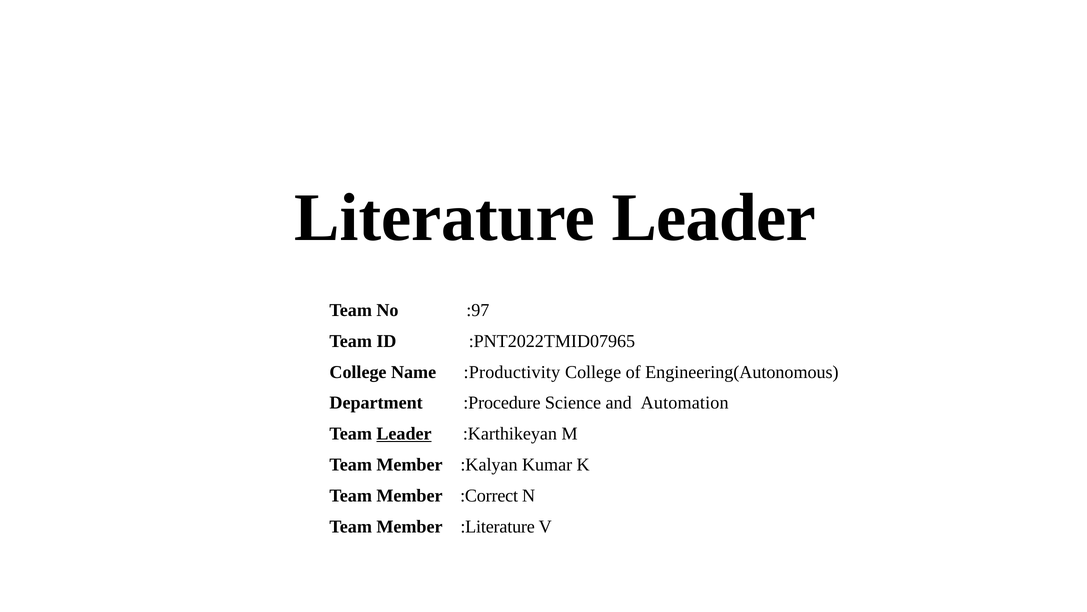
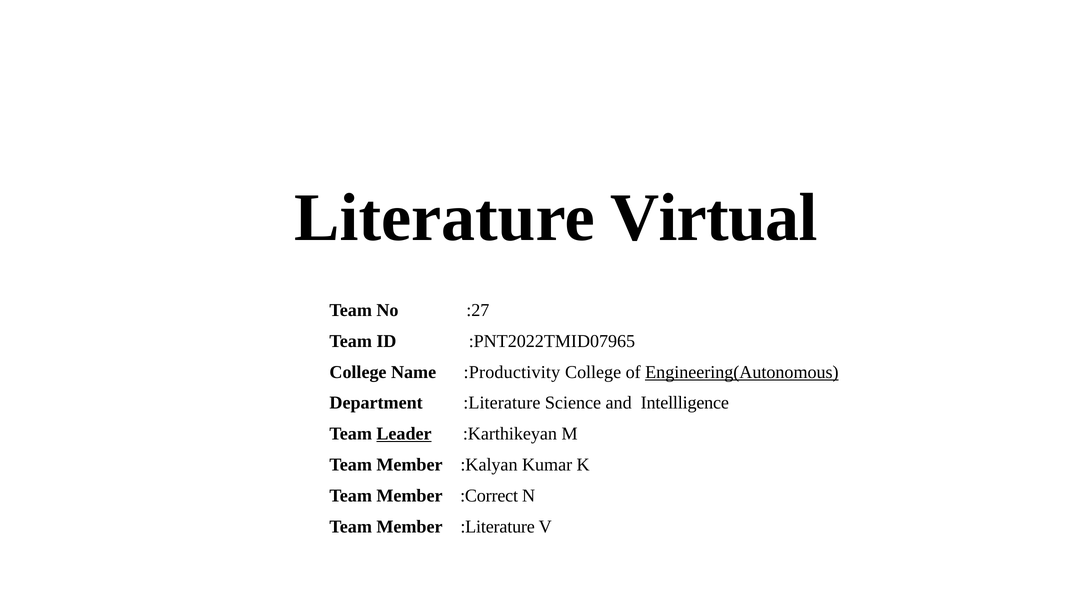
Literature Leader: Leader -> Virtual (714, 217)
:97: :97 -> :27 (478, 310)
Engineering(Autonomous underline: none -> present (742, 372)
Department :Procedure: :Procedure -> :Literature (502, 403)
Automation: Automation -> Intellligence (685, 403)
